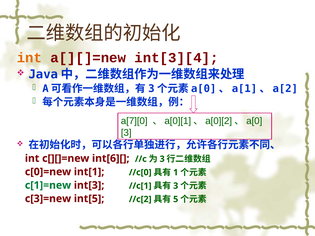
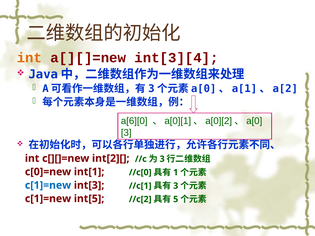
a[7][0: a[7][0 -> a[6][0 (134, 121)
int[6][: int[6][ -> int[2][ (111, 159)
c[1]=new colour: green -> blue (48, 185)
c[3]=new: c[3]=new -> c[1]=new (48, 199)
